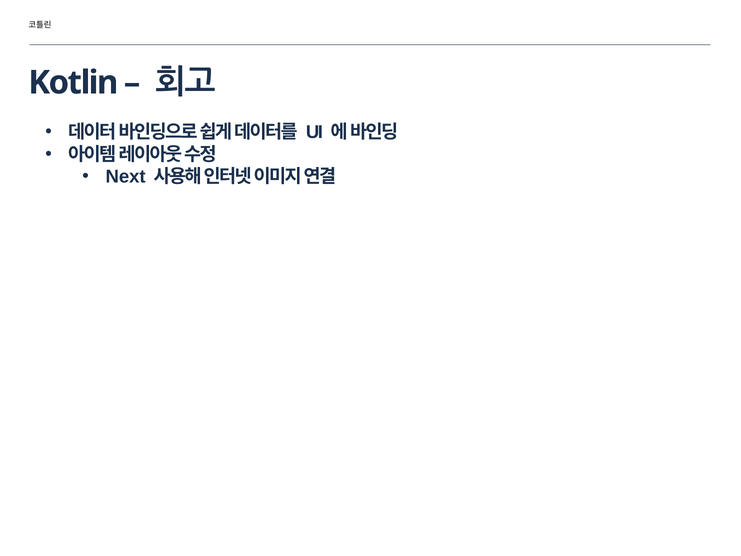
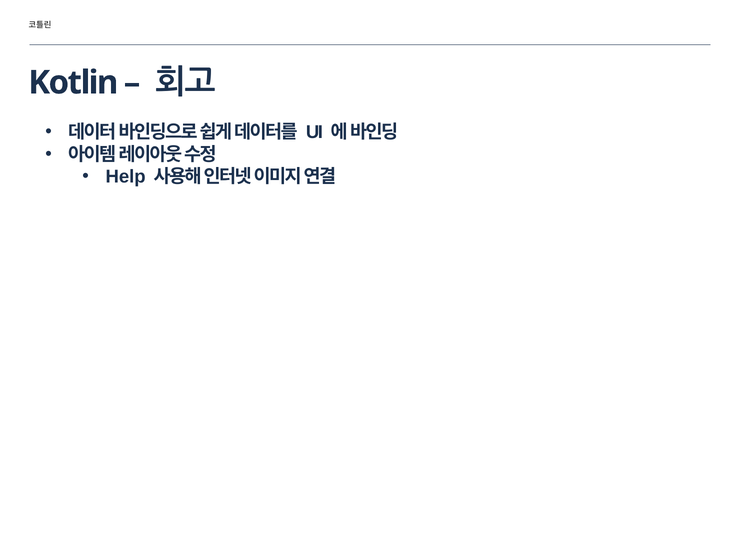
Next: Next -> Help (126, 177)
